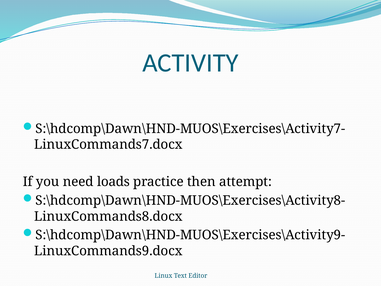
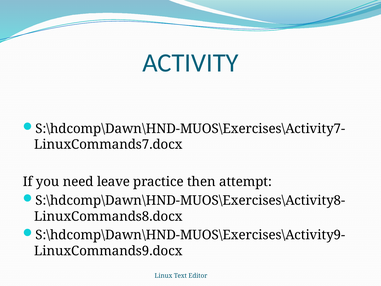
loads: loads -> leave (113, 182)
